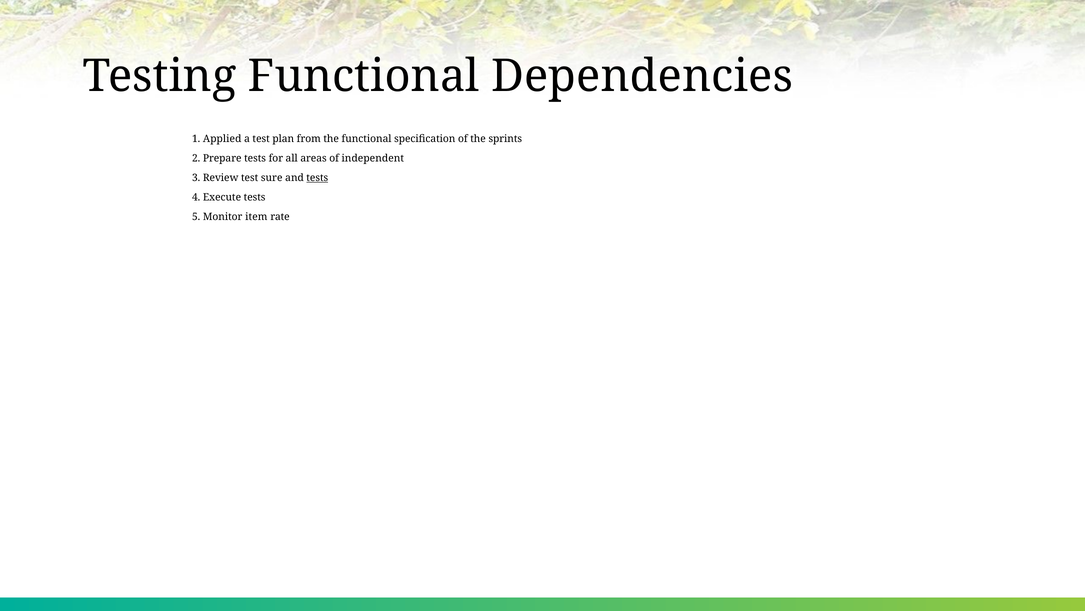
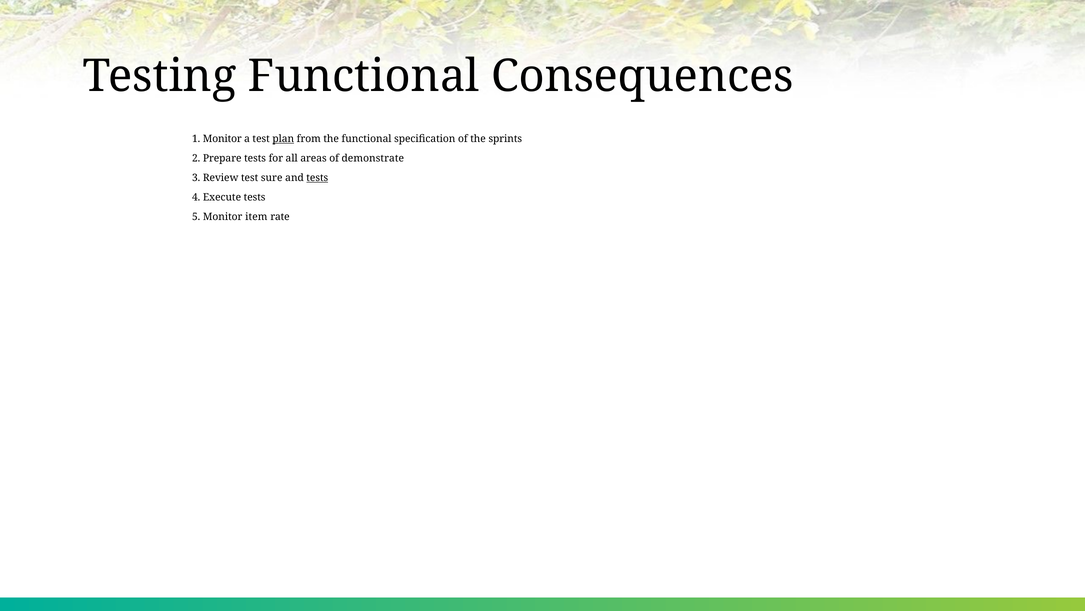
Dependencies: Dependencies -> Consequences (642, 76)
1 Applied: Applied -> Monitor (222, 139)
plan underline: none -> present (283, 139)
independent: independent -> demonstrate (373, 158)
